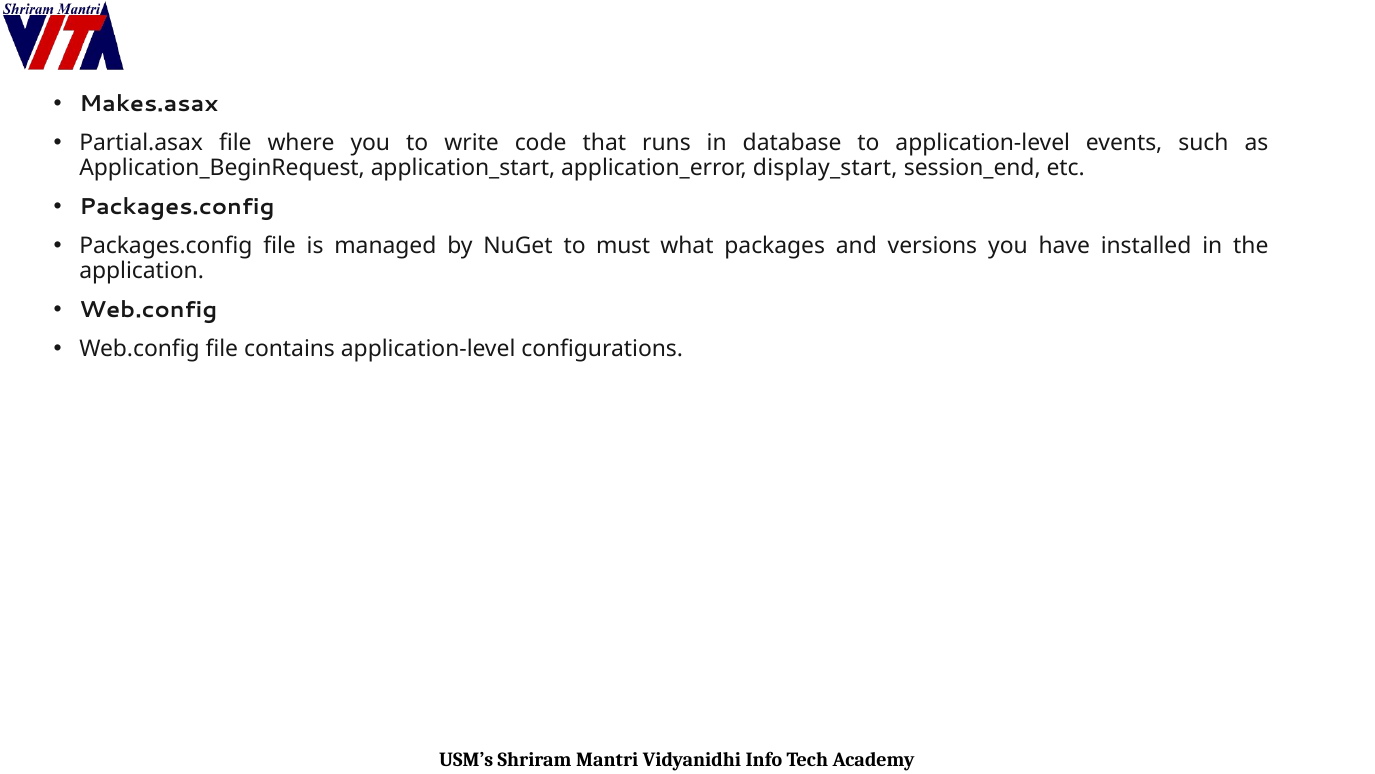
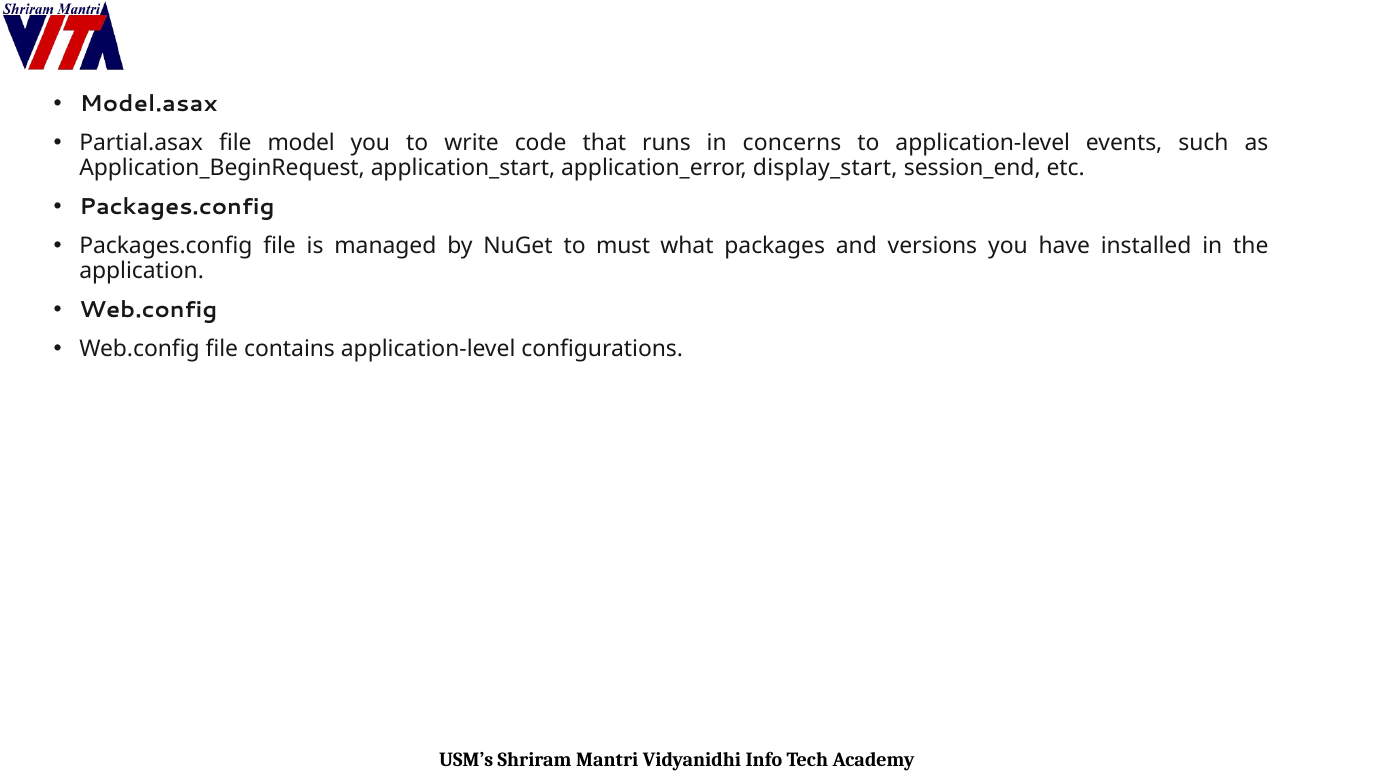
Makes.asax: Makes.asax -> Model.asax (149, 104)
where: where -> model (301, 143)
database: database -> concerns (792, 143)
